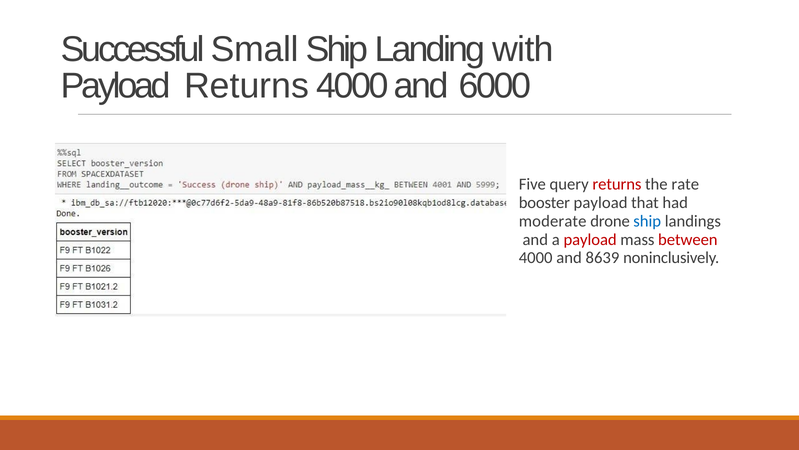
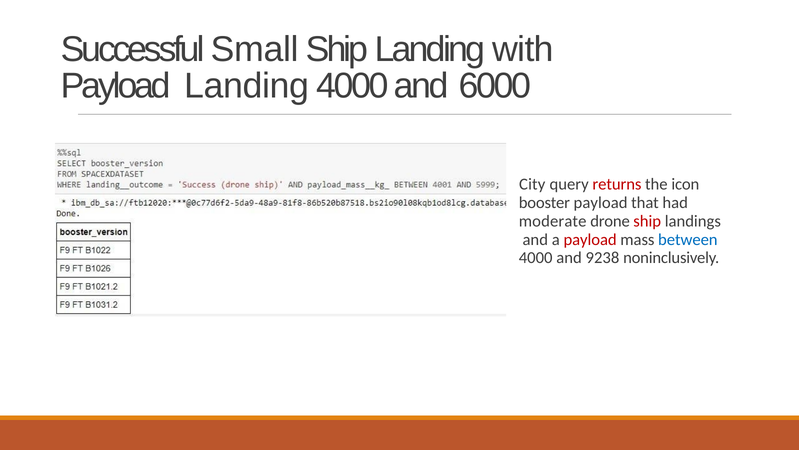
Payload Returns: Returns -> Landing (247, 86)
Five: Five -> City (532, 184)
rate: rate -> icon (685, 184)
ship colour: blue -> red (647, 221)
between colour: red -> blue (688, 239)
8639: 8639 -> 9238 (602, 258)
